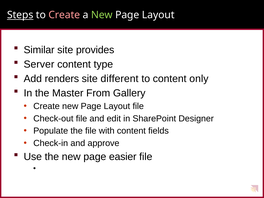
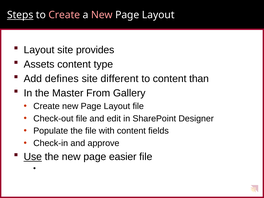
New colour: light green -> pink (102, 15)
Similar: Similar -> Layout (39, 50)
Server: Server -> Assets (39, 64)
renders: renders -> defines (62, 79)
only: only -> than (199, 79)
Use underline: none -> present (33, 157)
